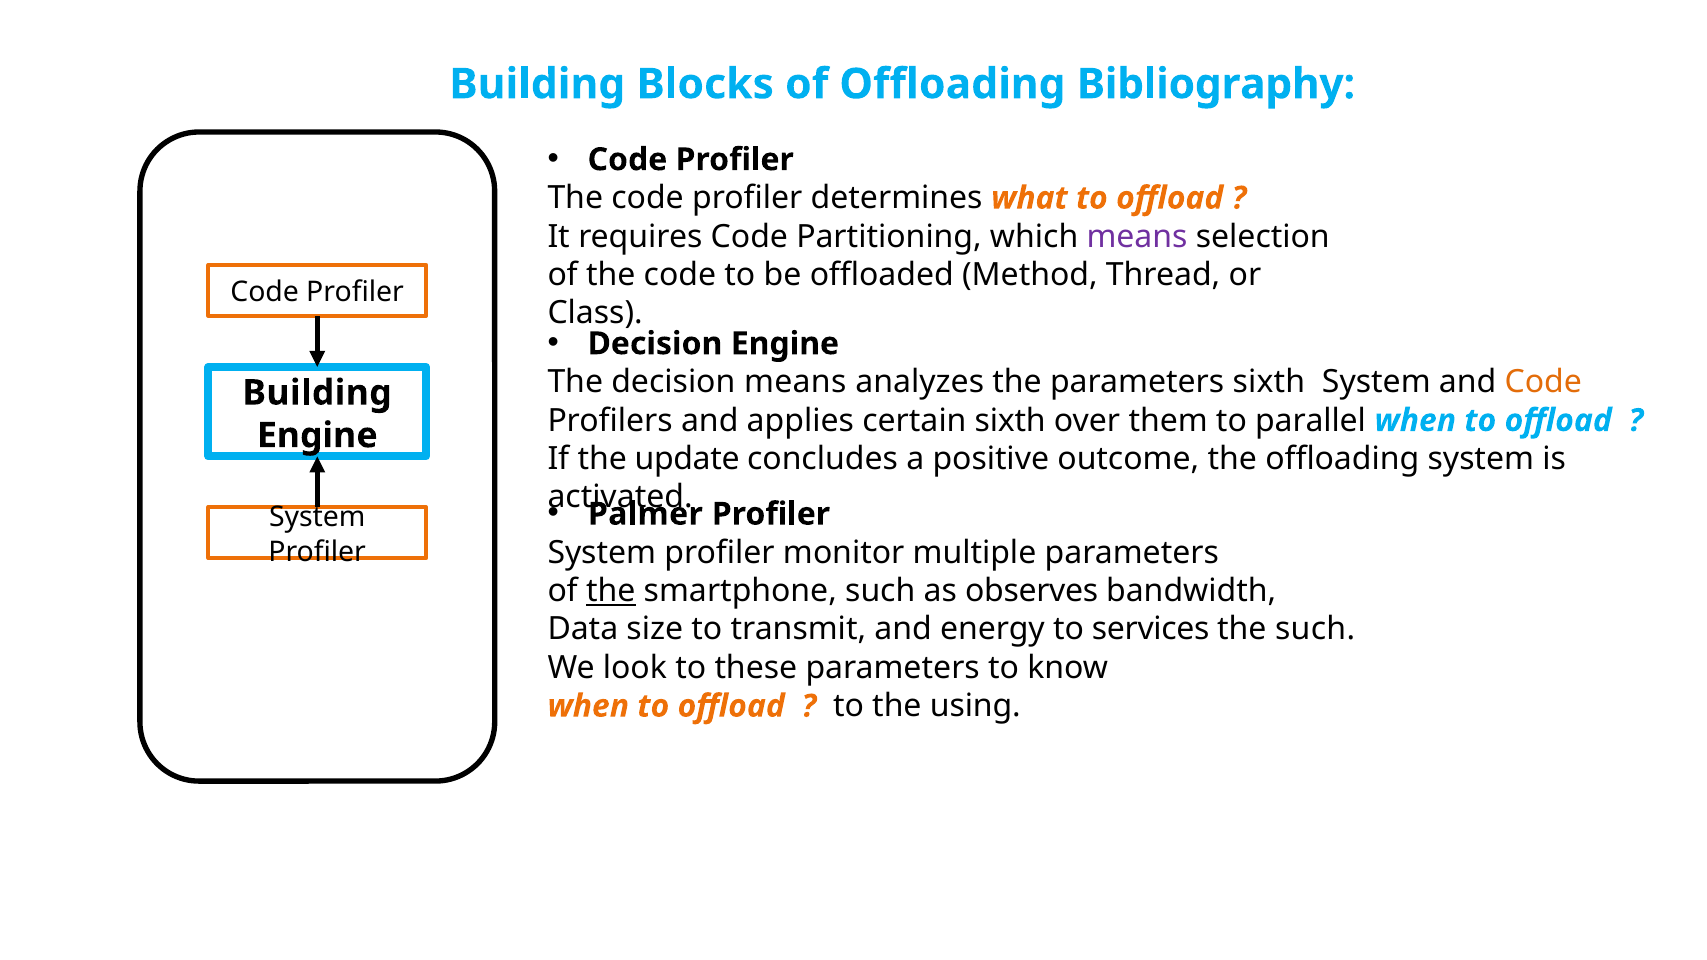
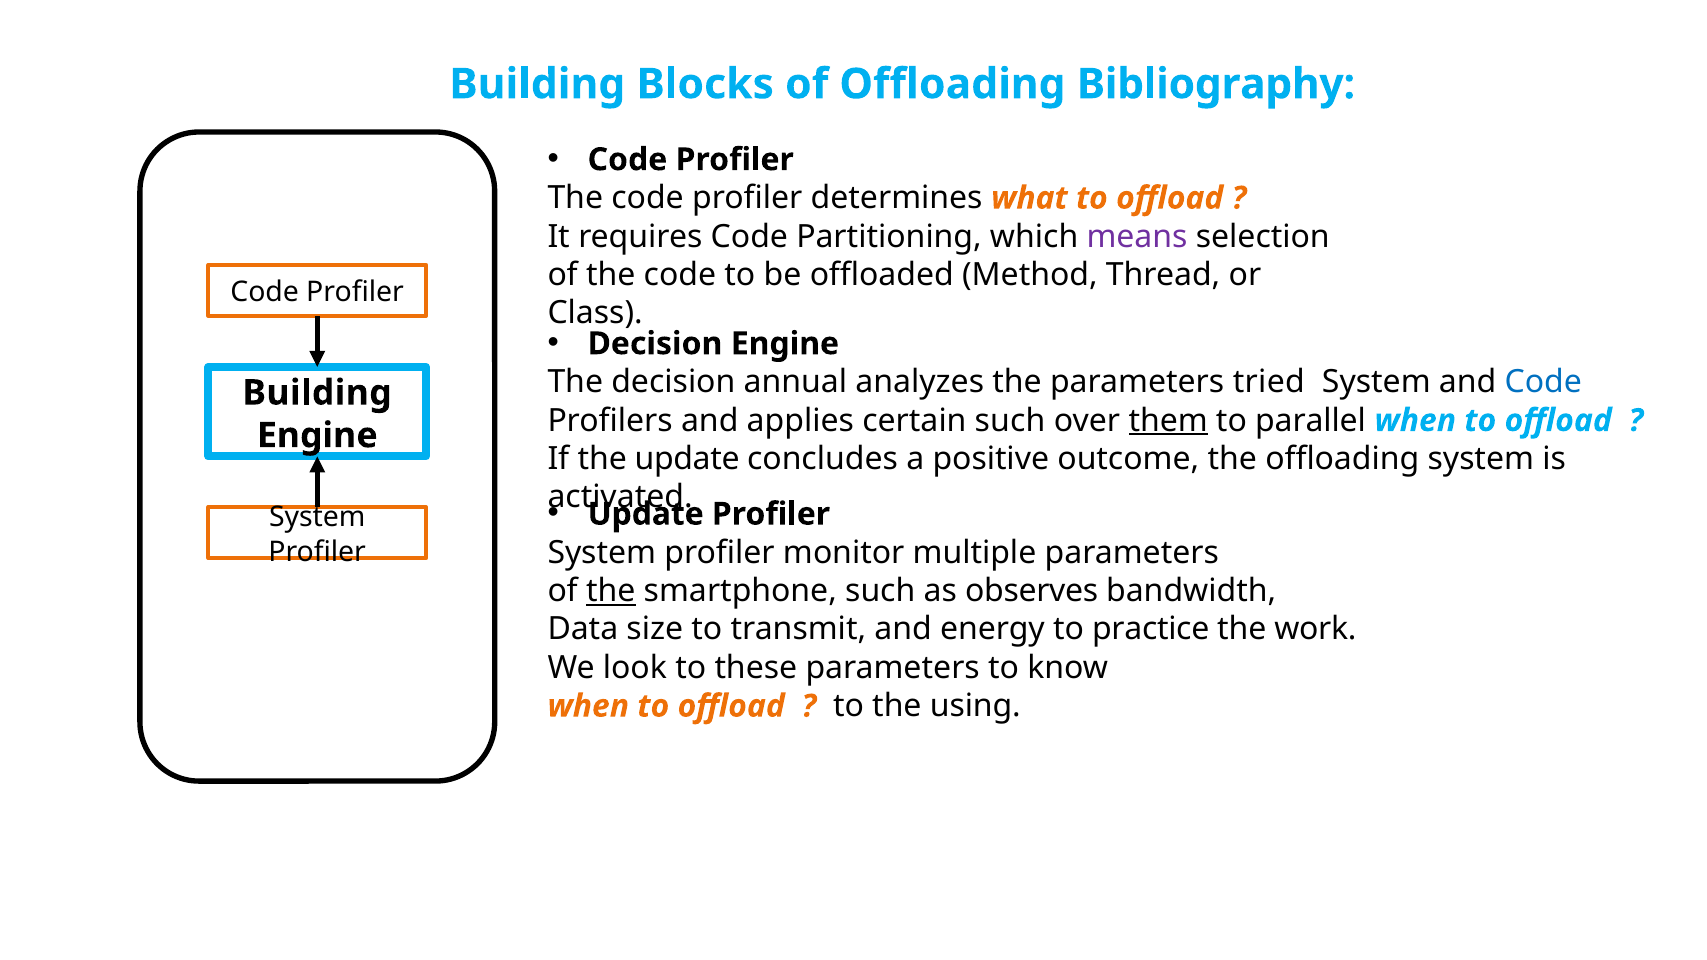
decision means: means -> annual (795, 382)
parameters sixth: sixth -> tried (1269, 382)
Code colour: orange -> blue (1543, 382)
certain sixth: sixth -> such (1010, 421)
them underline: none -> present (1168, 421)
Palmer: Palmer -> Update (646, 514)
services: services -> practice (1151, 629)
the such: such -> work (1315, 629)
